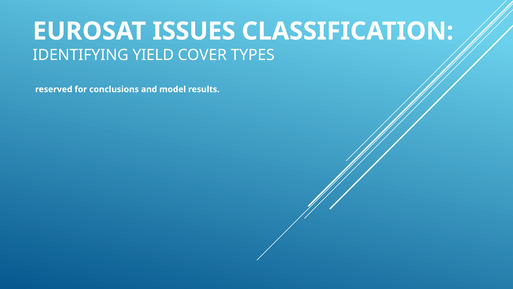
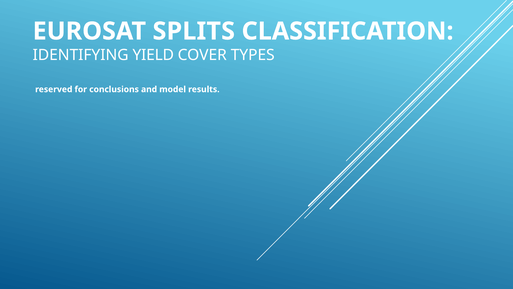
ISSUES: ISSUES -> SPLITS (194, 31)
